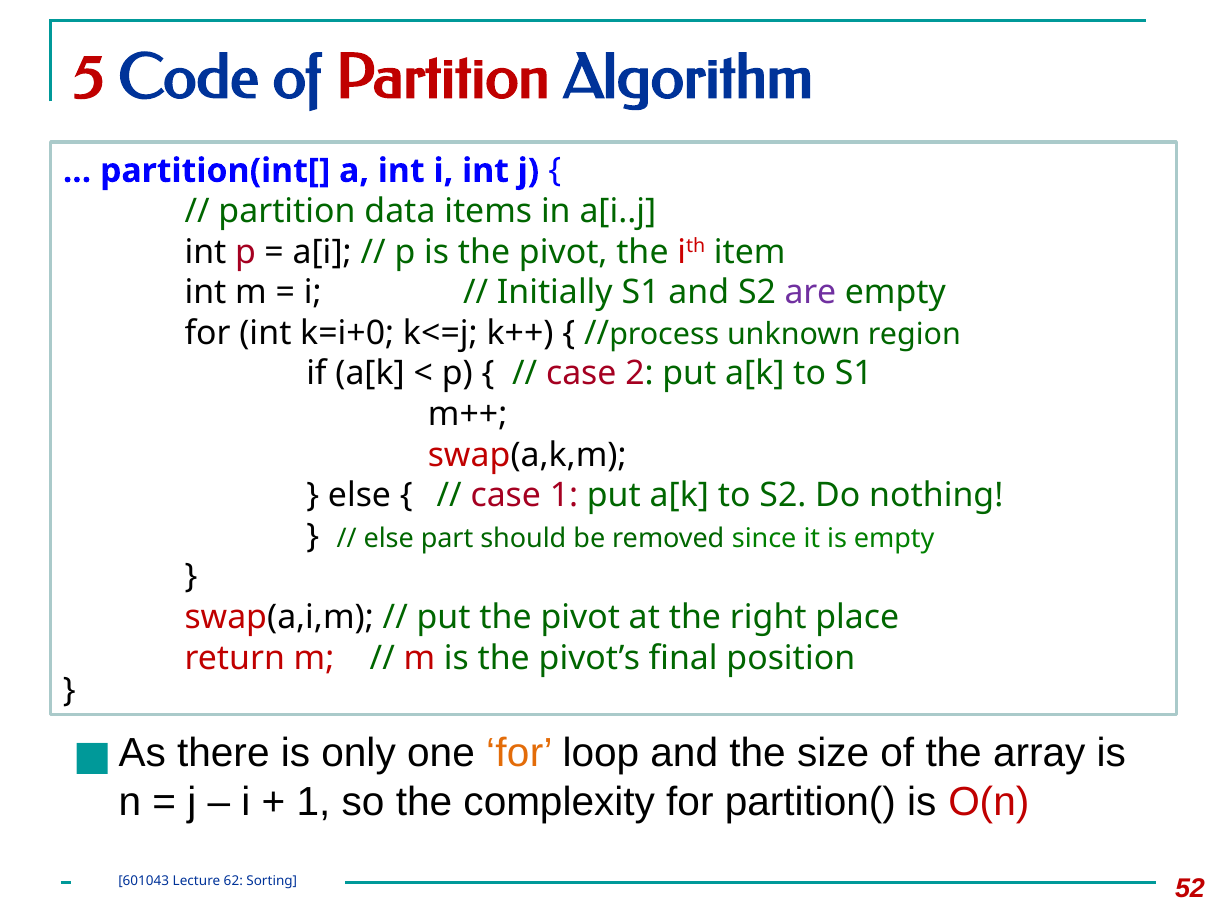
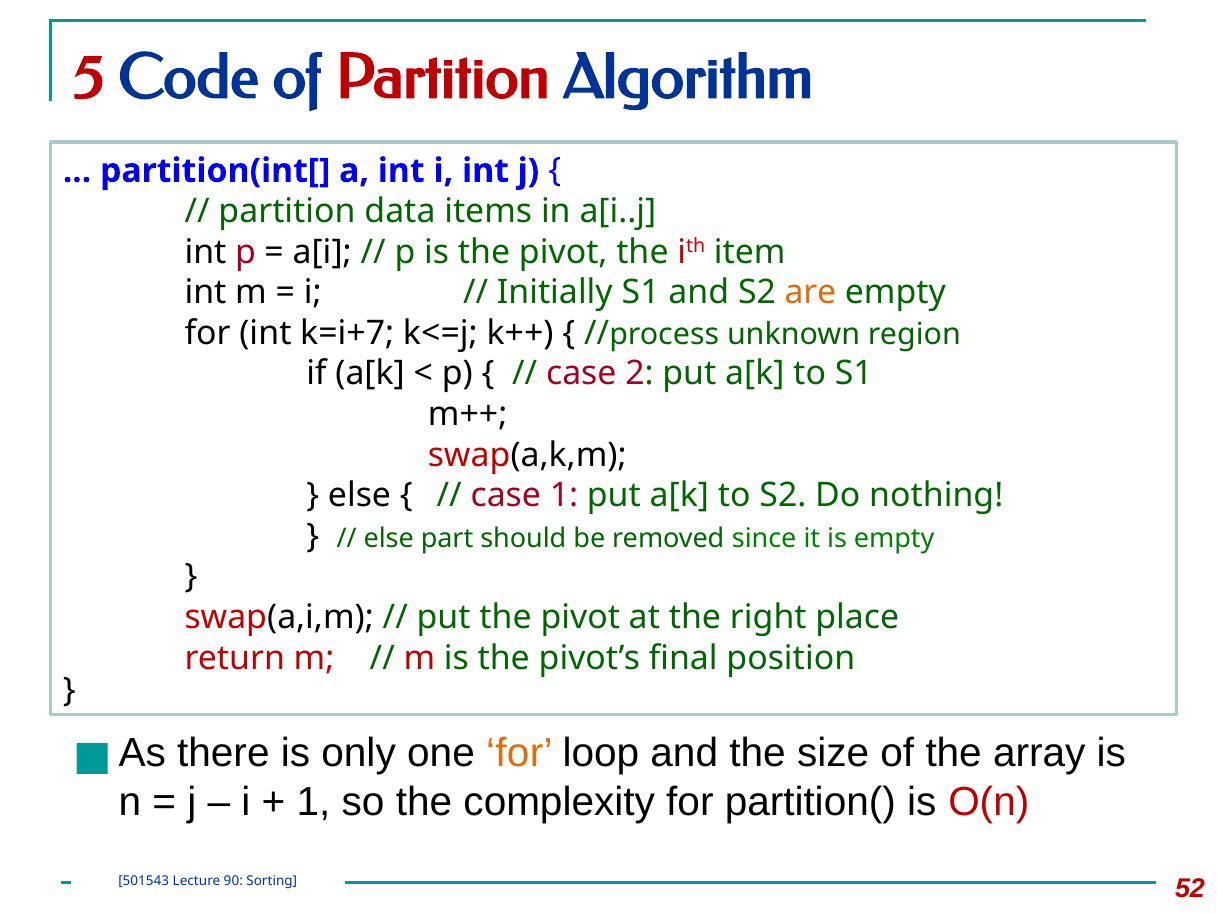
are colour: purple -> orange (810, 292)
k=i+0: k=i+0 -> k=i+7 (347, 333)
601043: 601043 -> 501543 (144, 881)
62: 62 -> 90 (233, 881)
